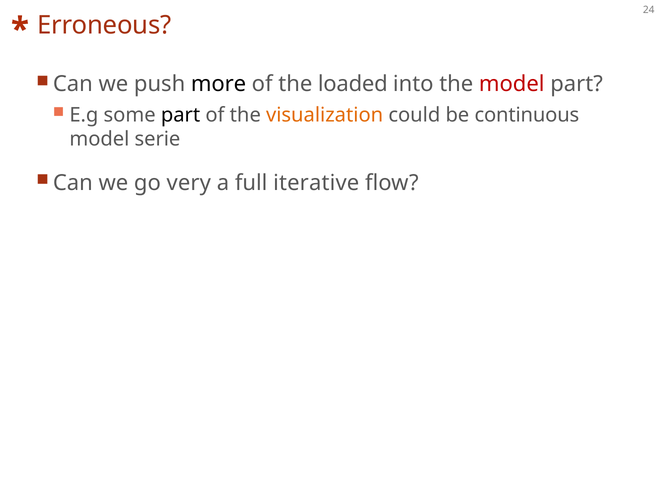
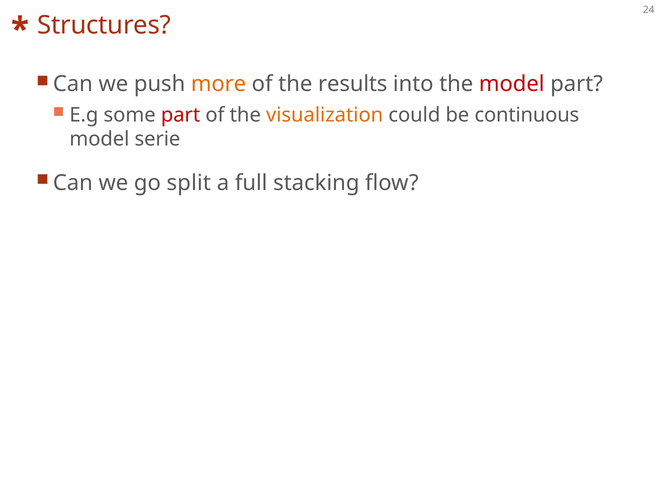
Erroneous: Erroneous -> Structures (104, 25)
more colour: black -> orange (219, 84)
loaded: loaded -> results (353, 84)
part colour: black -> red (181, 115)
very: very -> split (189, 183)
iterative: iterative -> stacking (316, 183)
